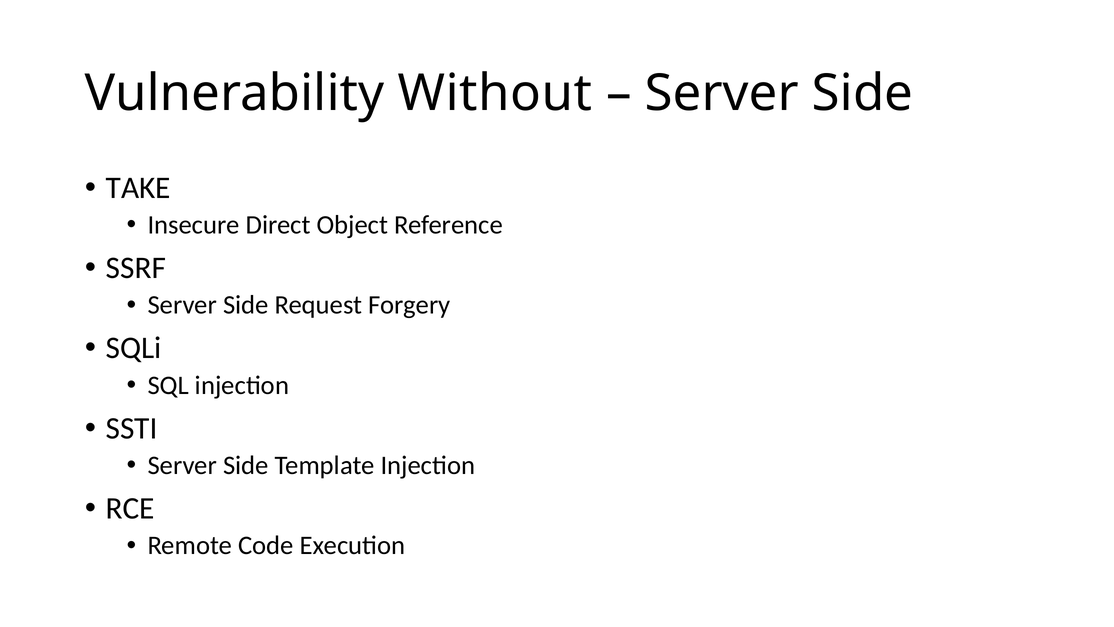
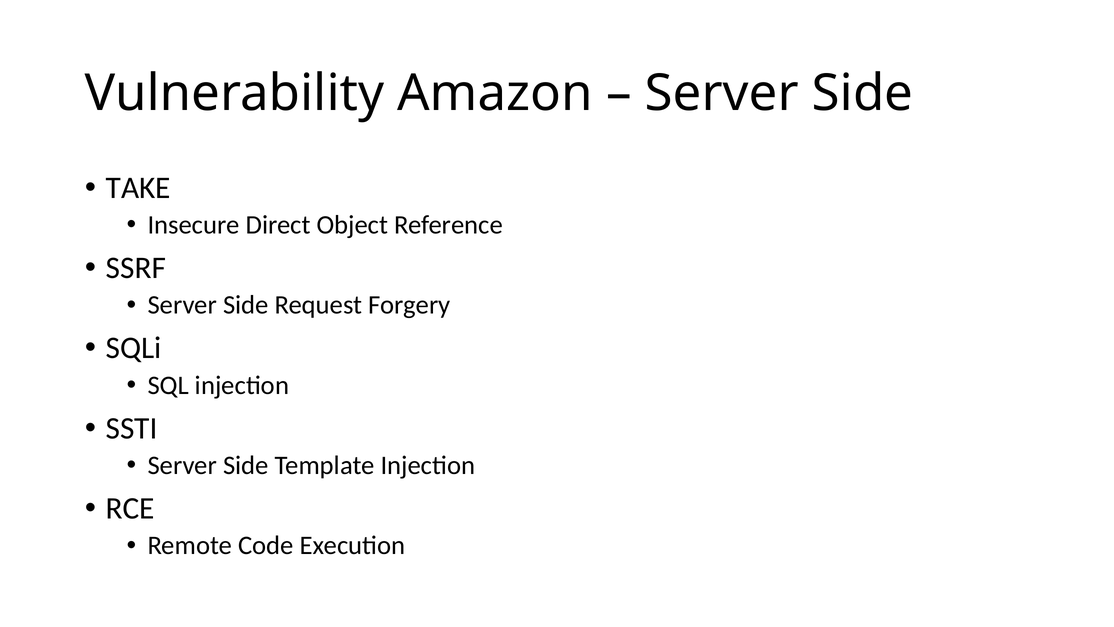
Without: Without -> Amazon (495, 94)
